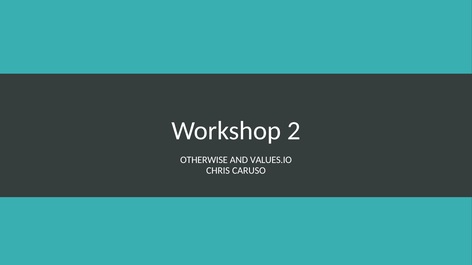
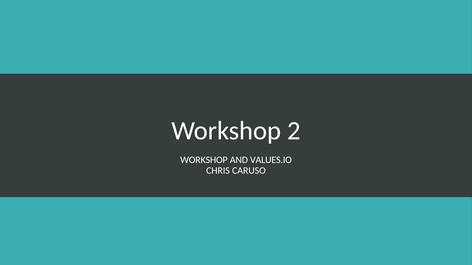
OTHERWISE: OTHERWISE -> WORKSHOP (204, 160)
